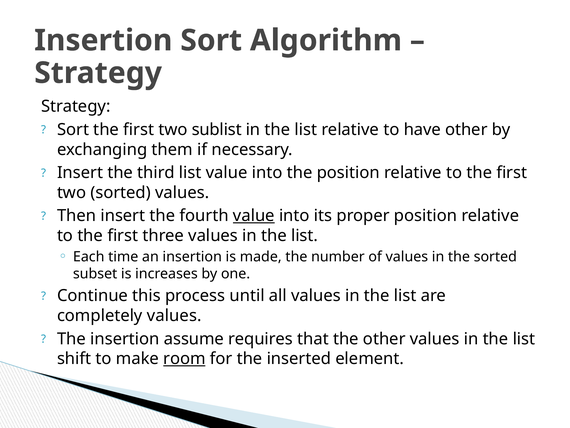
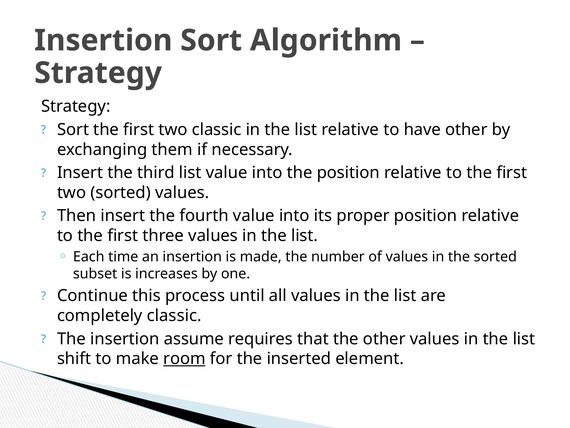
two sublist: sublist -> classic (217, 129)
value underline: present -> none (254, 216)
completely values: values -> classic (174, 315)
